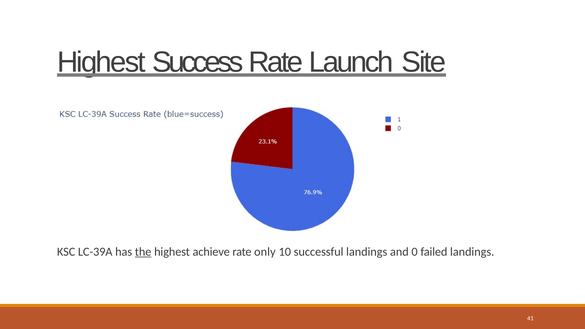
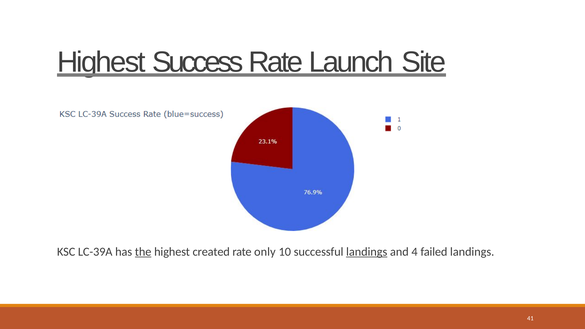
achieve: achieve -> created (211, 252)
landings underline: none -> present (367, 252)
0: 0 -> 4 (415, 252)
